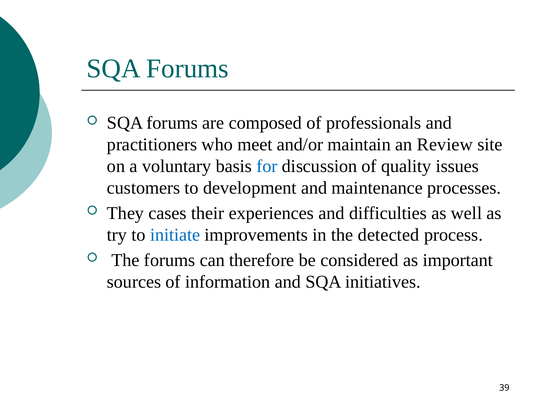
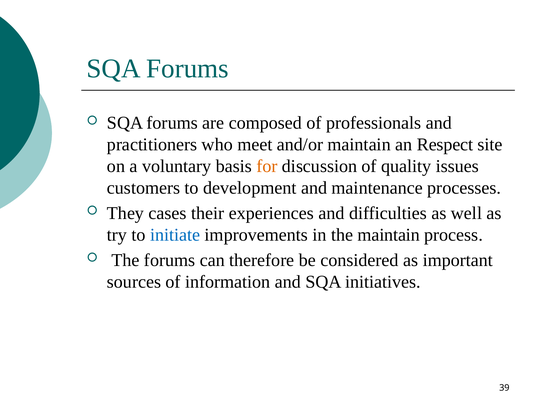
Review: Review -> Respect (445, 145)
for colour: blue -> orange (267, 166)
the detected: detected -> maintain (389, 235)
